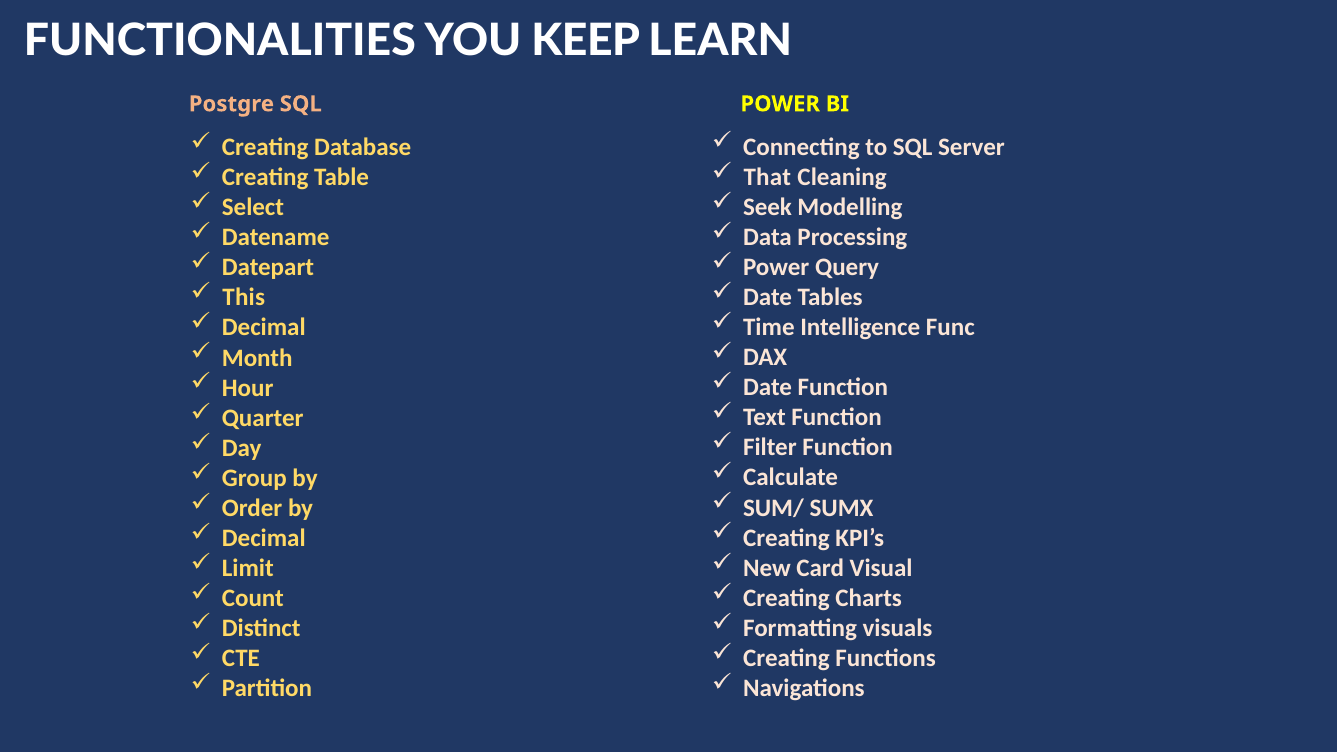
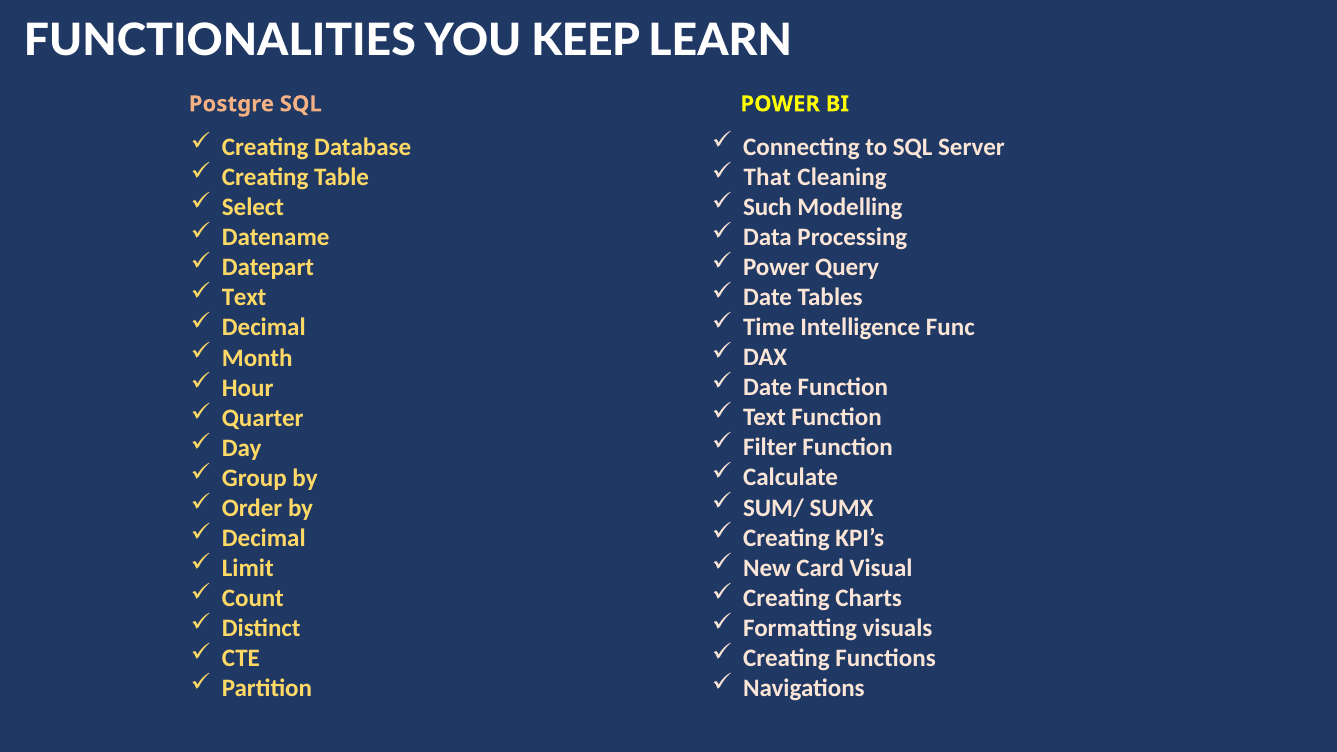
Seek: Seek -> Such (768, 207)
This: This -> Text (244, 298)
